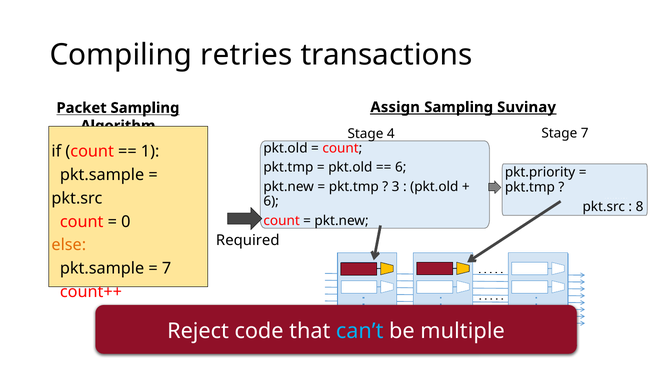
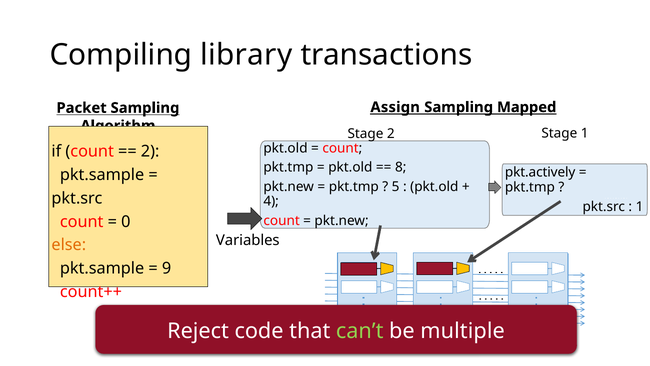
retries: retries -> library (246, 55)
Suvinay: Suvinay -> Mapped (527, 107)
7: 7 -> 1 (585, 133)
4: 4 -> 2 (391, 134)
1: 1 -> 2 (150, 151)
6: 6 -> 8 (401, 167)
pkt.priority: pkt.priority -> pkt.actively (540, 172)
3: 3 -> 5 (396, 187)
6: 6 -> 4 (271, 201)
8: 8 -> 1 (640, 206)
Required: Required -> Variables (248, 240)
7: 7 -> 9 (167, 268)
can’t colour: light blue -> light green (360, 331)
